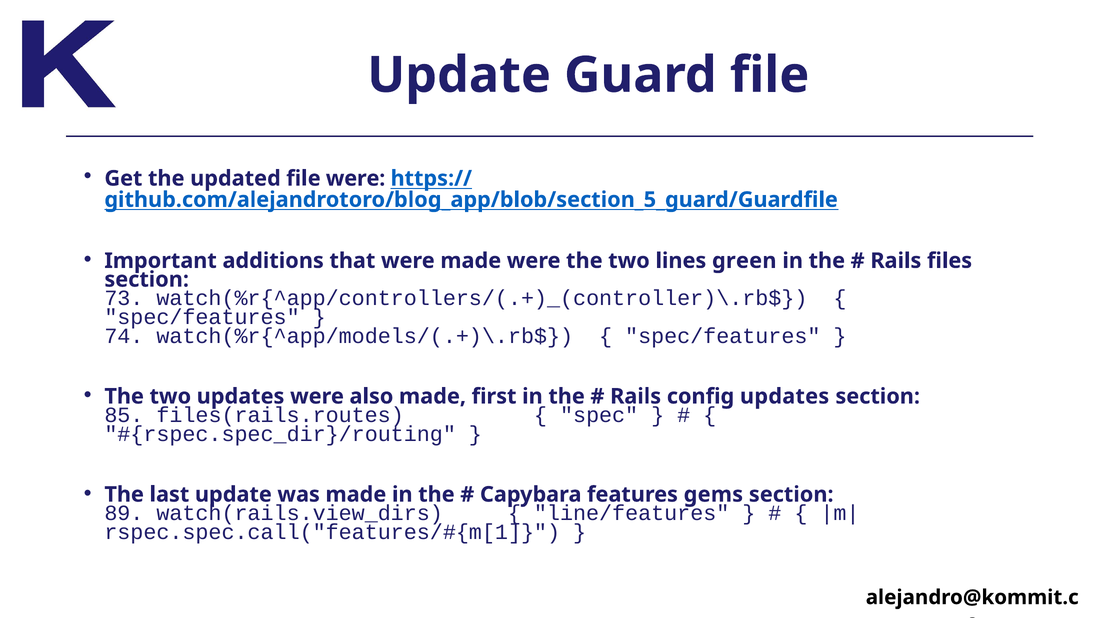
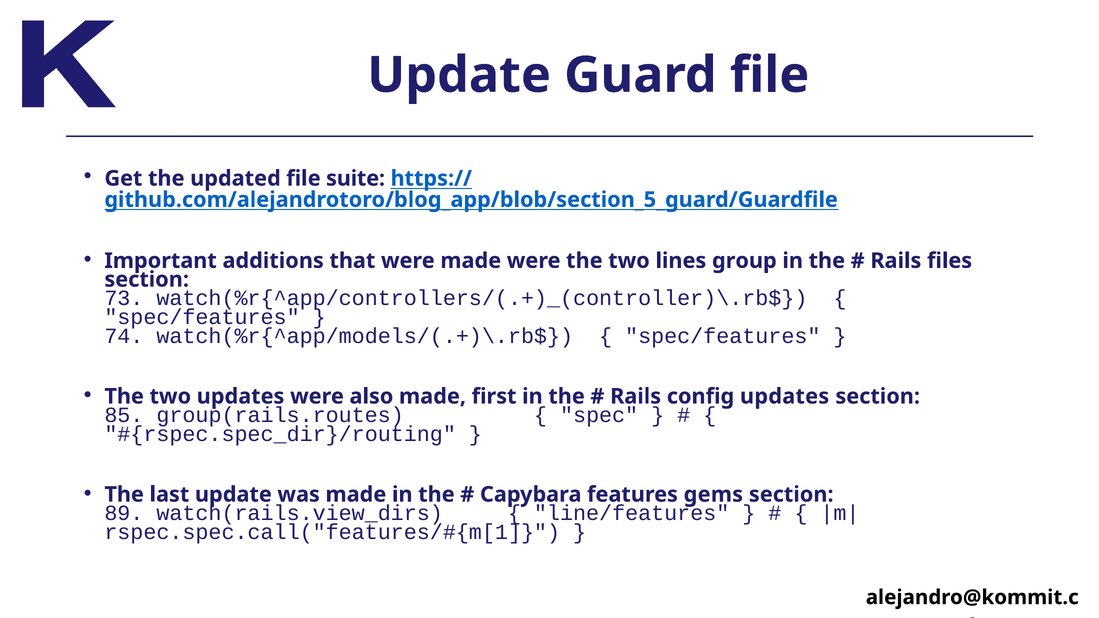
file were: were -> suite (356, 179)
green: green -> group (744, 261)
files(rails.routes: files(rails.routes -> group(rails.routes (280, 415)
